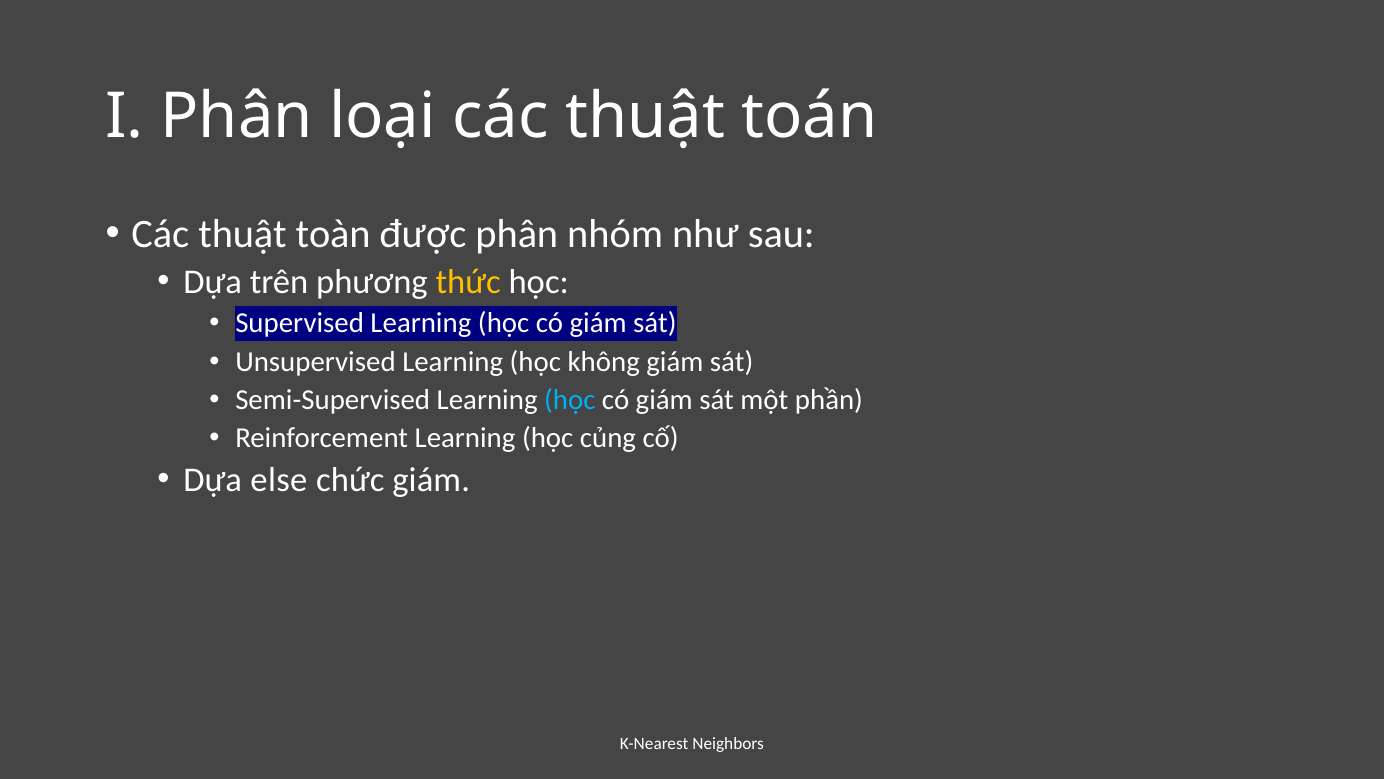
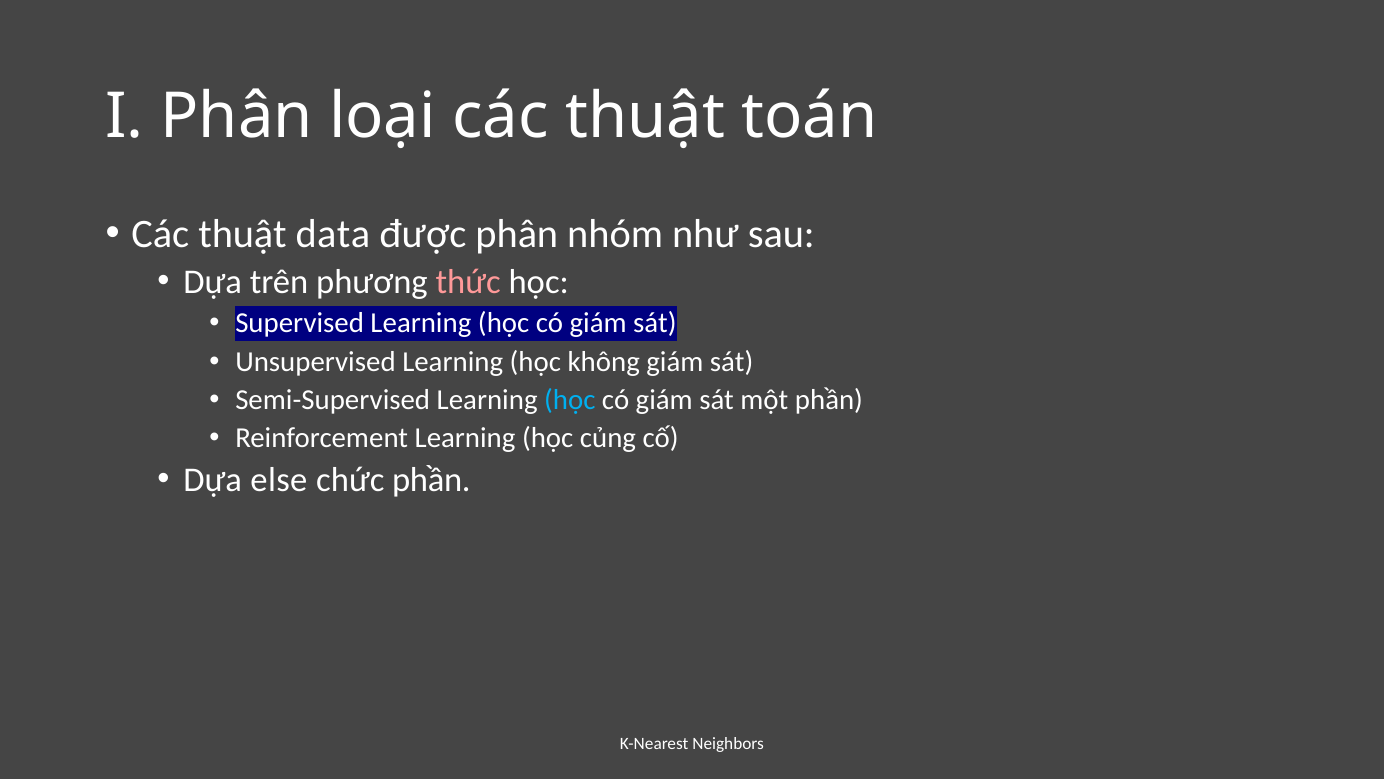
toàn: toàn -> data (333, 234)
thức colour: yellow -> pink (468, 282)
chức giám: giám -> phần (431, 480)
